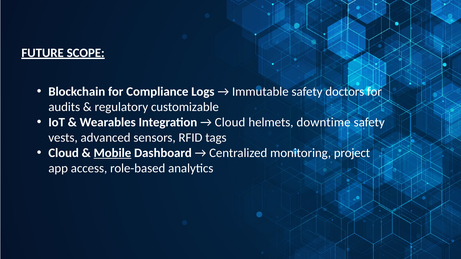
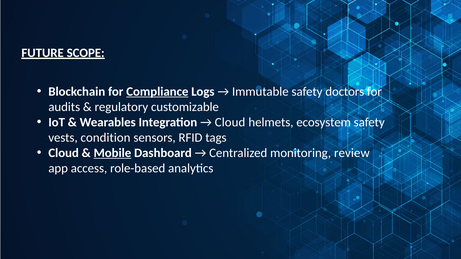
Compliance underline: none -> present (157, 92)
downtime: downtime -> ecosystem (324, 122)
advanced: advanced -> condition (106, 138)
project: project -> review (352, 153)
